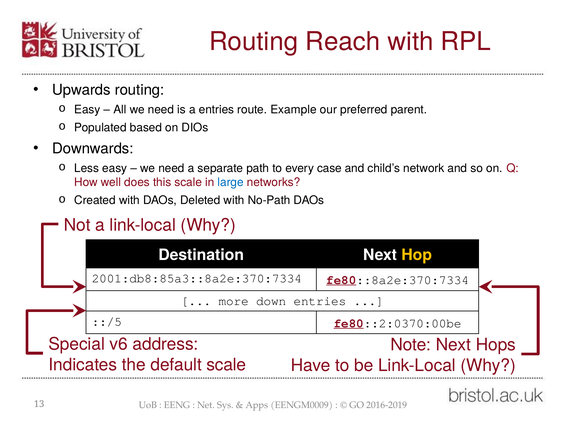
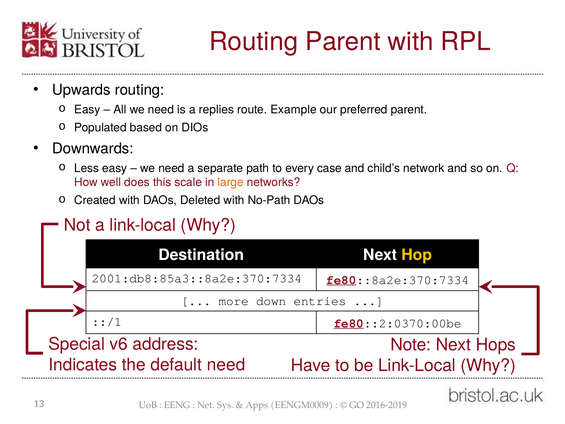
Routing Reach: Reach -> Parent (343, 41)
a entries: entries -> replies (216, 109)
large colour: blue -> orange (231, 182)
::/5: ::/5 -> ::/1 (107, 322)
default scale: scale -> need (226, 365)
